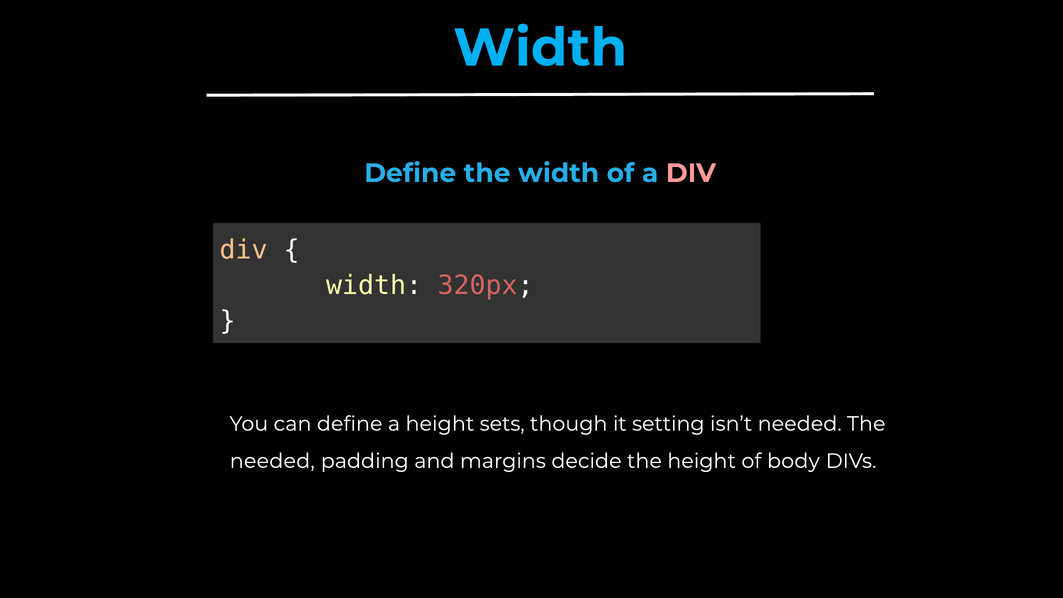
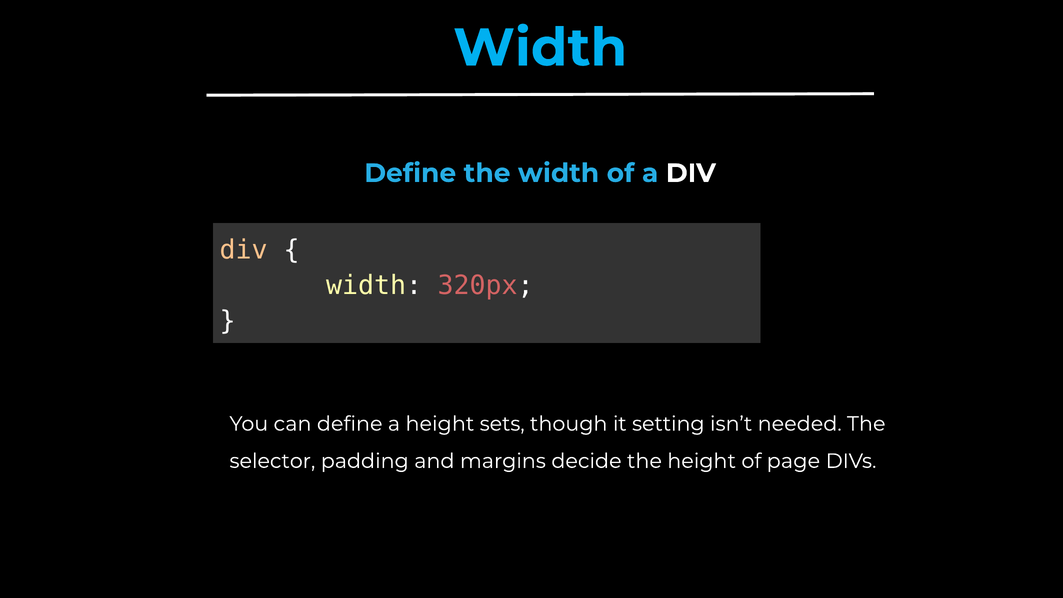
DIV colour: pink -> white (691, 173)
needed: needed -> selector (272, 461)
body: body -> page (793, 461)
